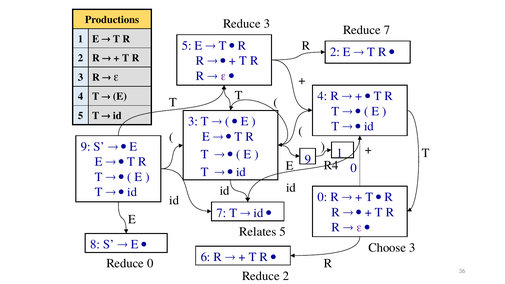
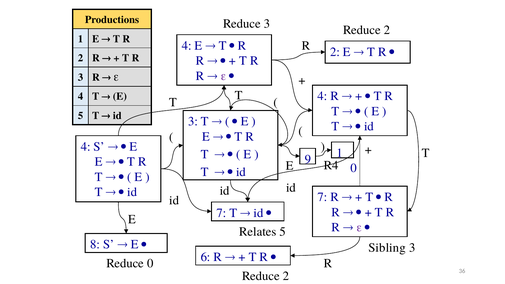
7: 7 -> 2 (387, 30)
5: 5 -> 4 (187, 46)
9: 9 -> 4 (86, 147)
0: 0 -> 7 (322, 197)
Choose: Choose -> Sibling (387, 248)
